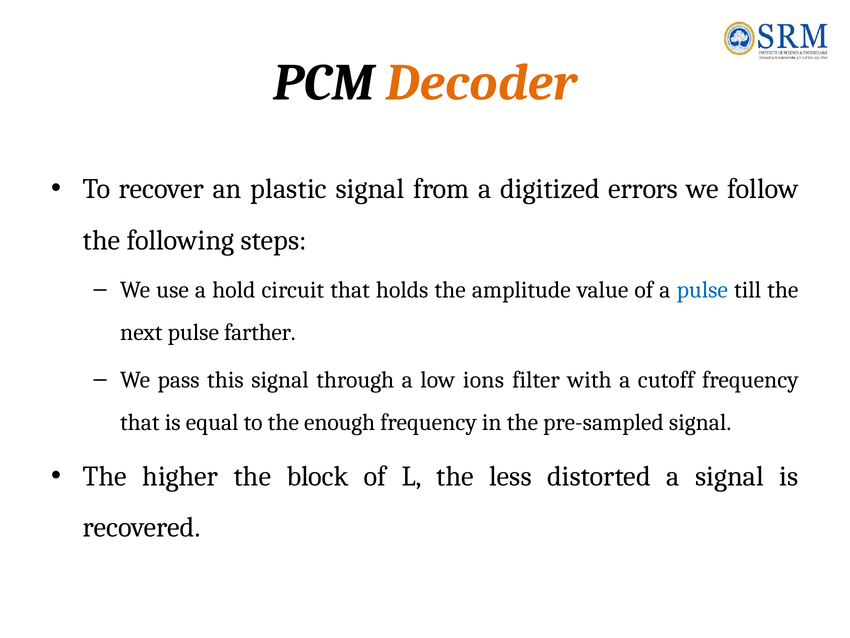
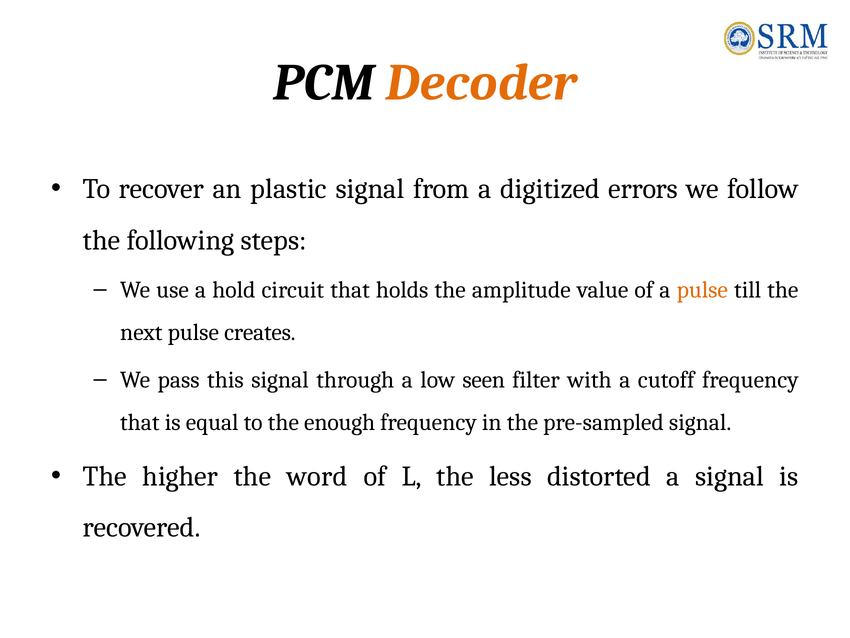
pulse colour: blue -> orange (702, 290)
farther: farther -> creates (260, 332)
ions: ions -> seen (484, 379)
block: block -> word (317, 476)
